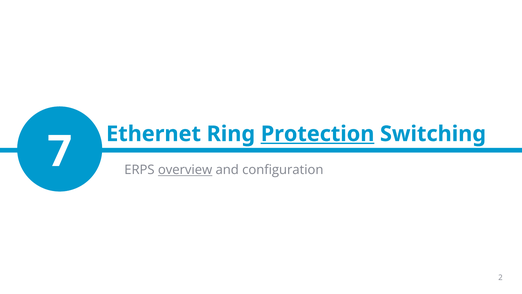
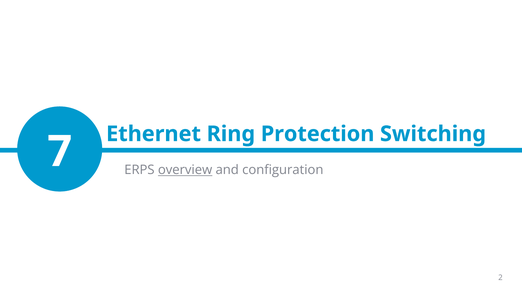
Protection underline: present -> none (318, 134)
